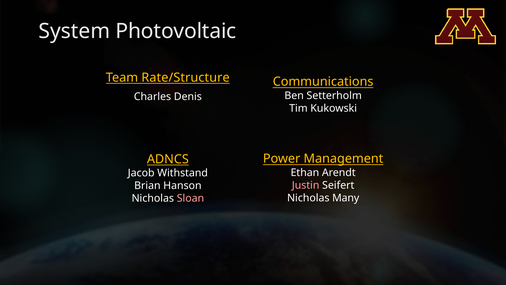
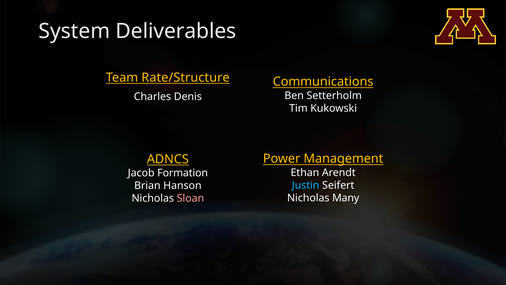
Photovoltaic: Photovoltaic -> Deliverables (176, 31)
Withstand: Withstand -> Formation (183, 173)
Justin colour: pink -> light blue (306, 185)
